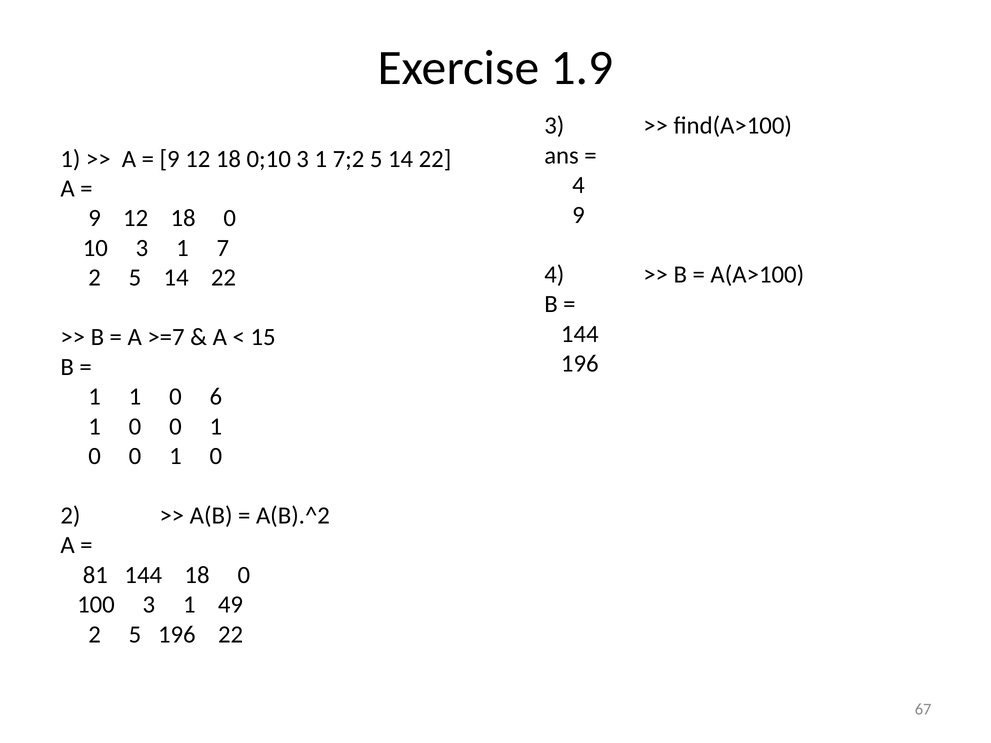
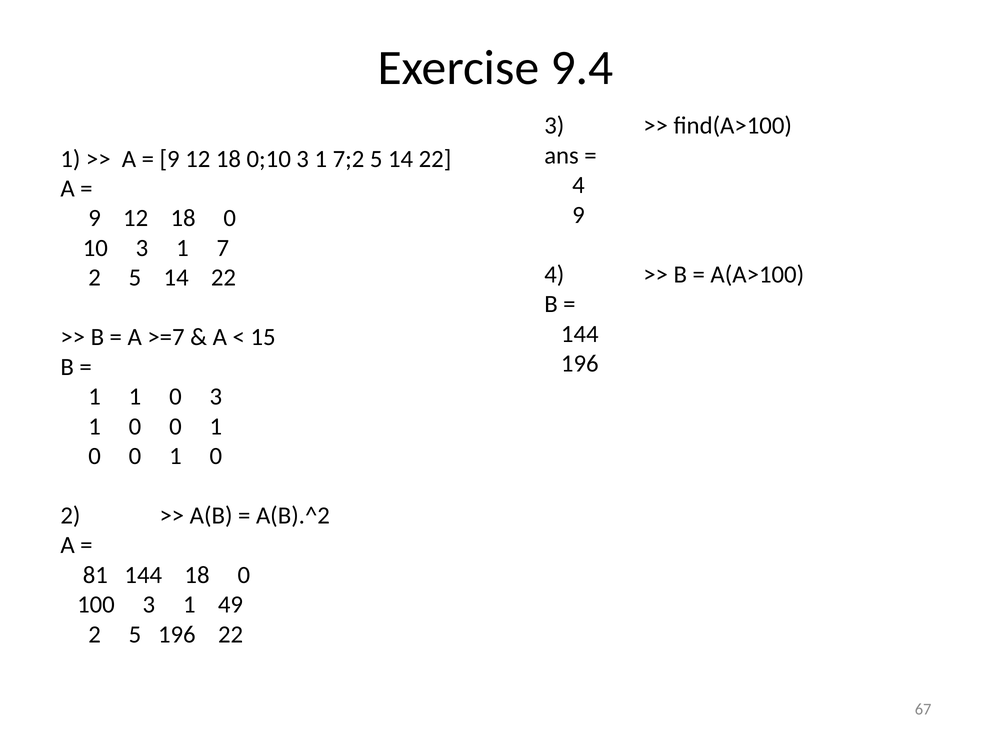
1.9: 1.9 -> 9.4 (582, 68)
0 6: 6 -> 3 (216, 397)
